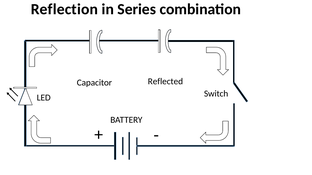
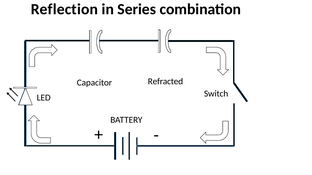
Reflected: Reflected -> Refracted (165, 82)
